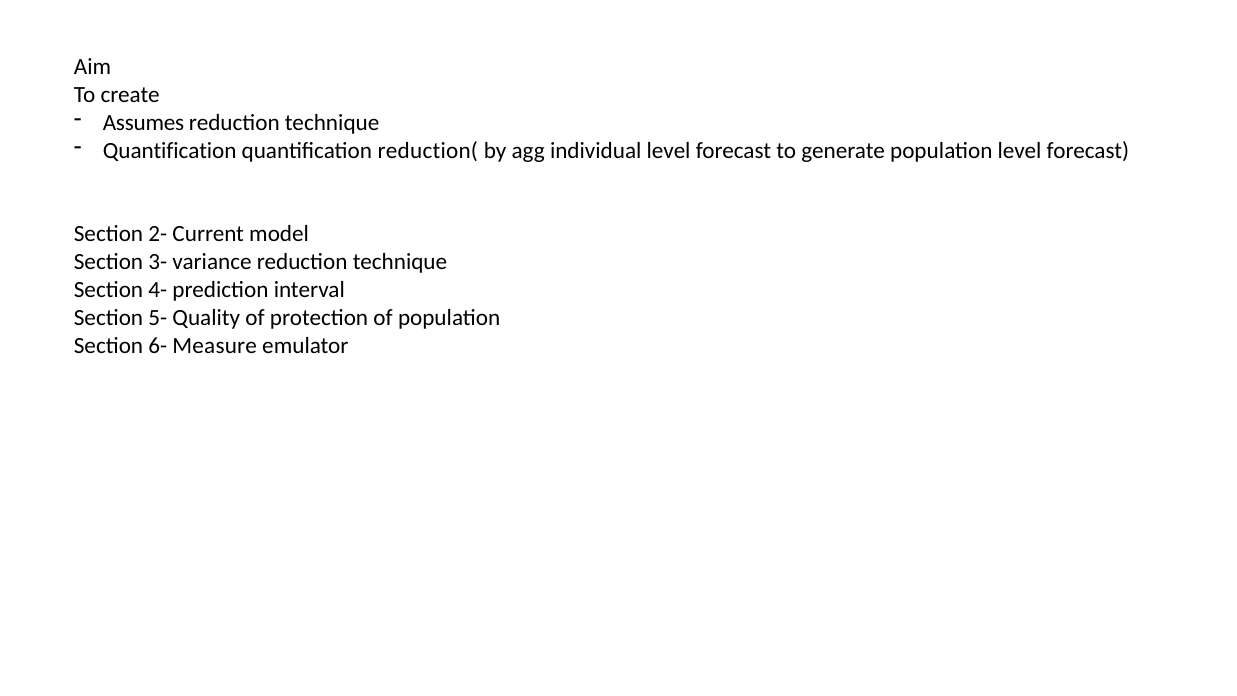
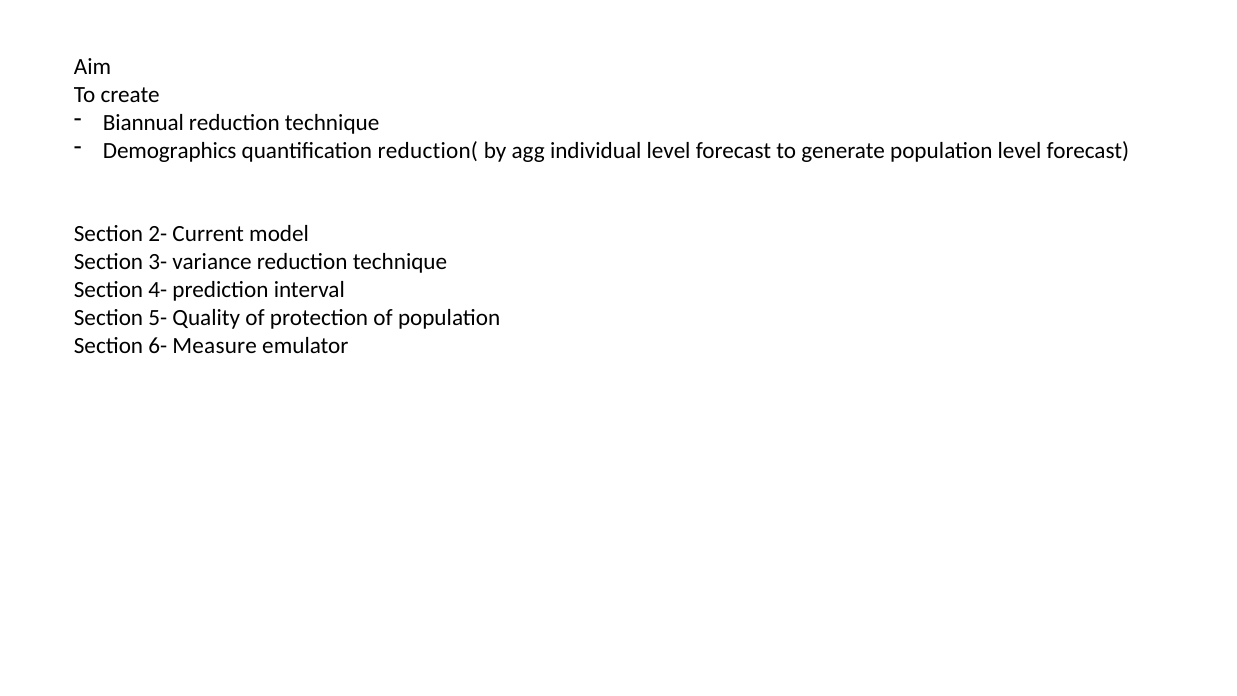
Assumes: Assumes -> Biannual (143, 123)
Quantification: Quantification -> Demographics (170, 150)
